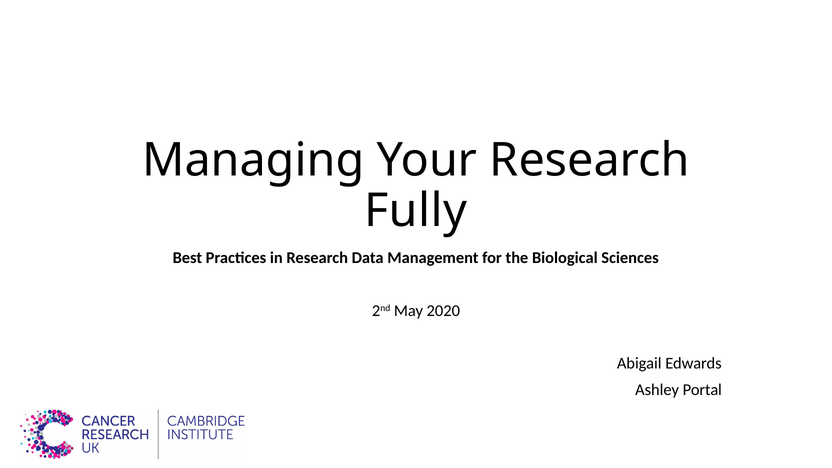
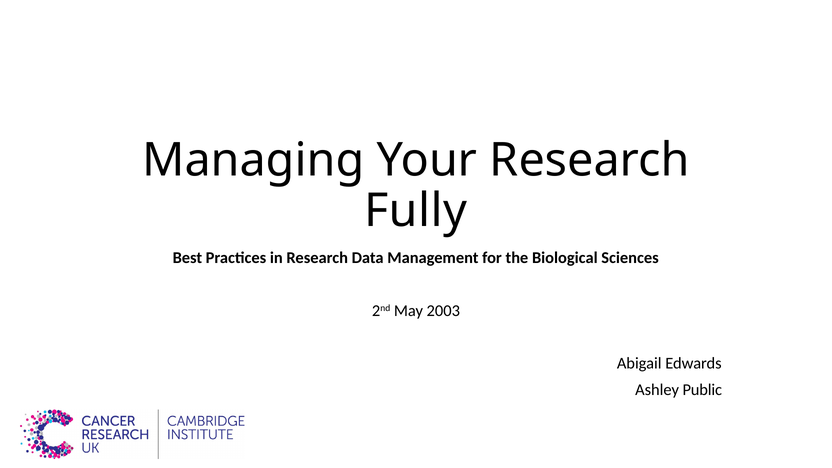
2020: 2020 -> 2003 (443, 311)
Portal: Portal -> Public (702, 390)
